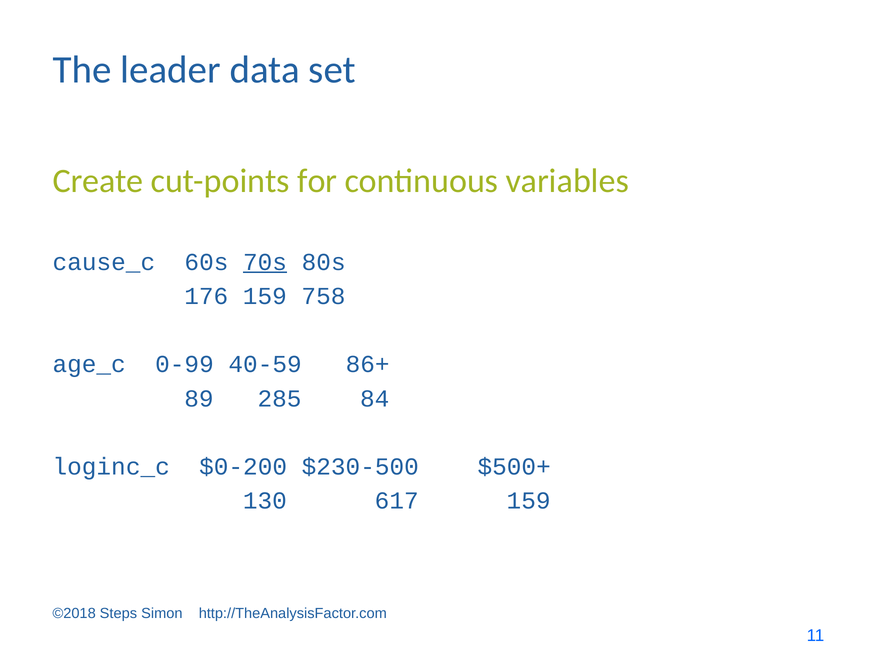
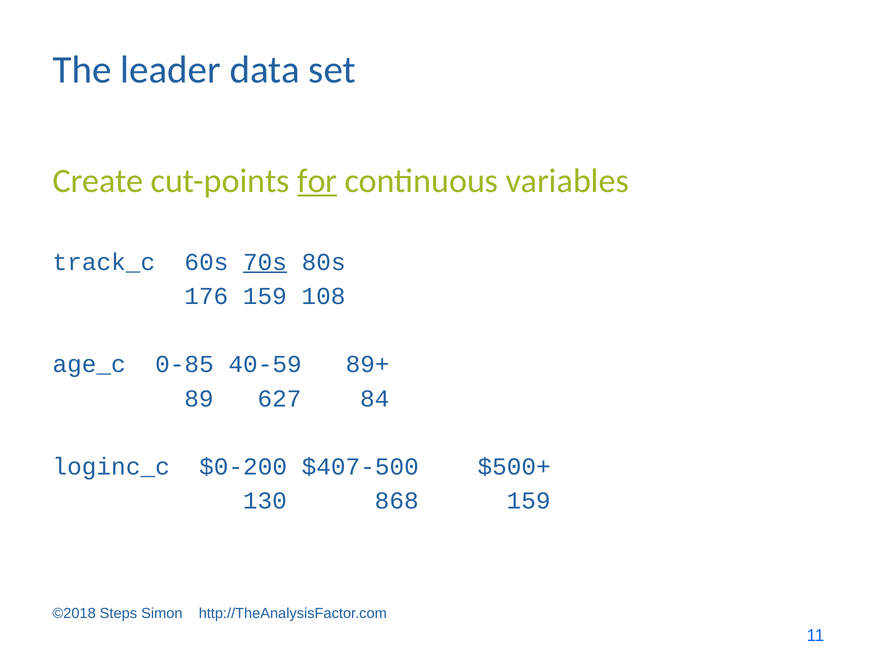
for underline: none -> present (317, 181)
cause_c: cause_c -> track_c (104, 262)
758: 758 -> 108 (323, 296)
0-99: 0-99 -> 0-85 (184, 364)
86+: 86+ -> 89+ (368, 364)
285: 285 -> 627 (280, 398)
$230-500: $230-500 -> $407-500 (360, 467)
617: 617 -> 868 (397, 501)
